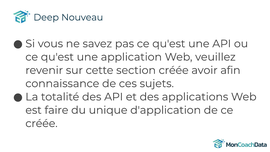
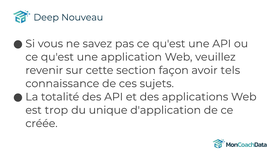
section créée: créée -> façon (174, 70)
afin: afin -> tels (230, 70)
faire: faire -> trop (56, 110)
